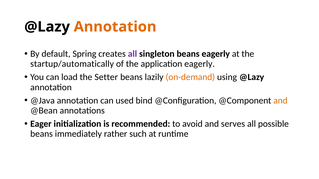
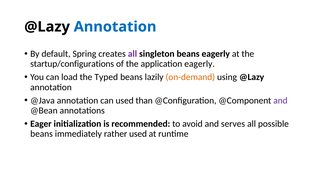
Annotation colour: orange -> blue (115, 27)
startup/automatically: startup/automatically -> startup/configurations (72, 64)
Setter: Setter -> Typed (106, 77)
bind: bind -> than (144, 101)
and colour: orange -> purple (280, 101)
rather such: such -> used (138, 134)
